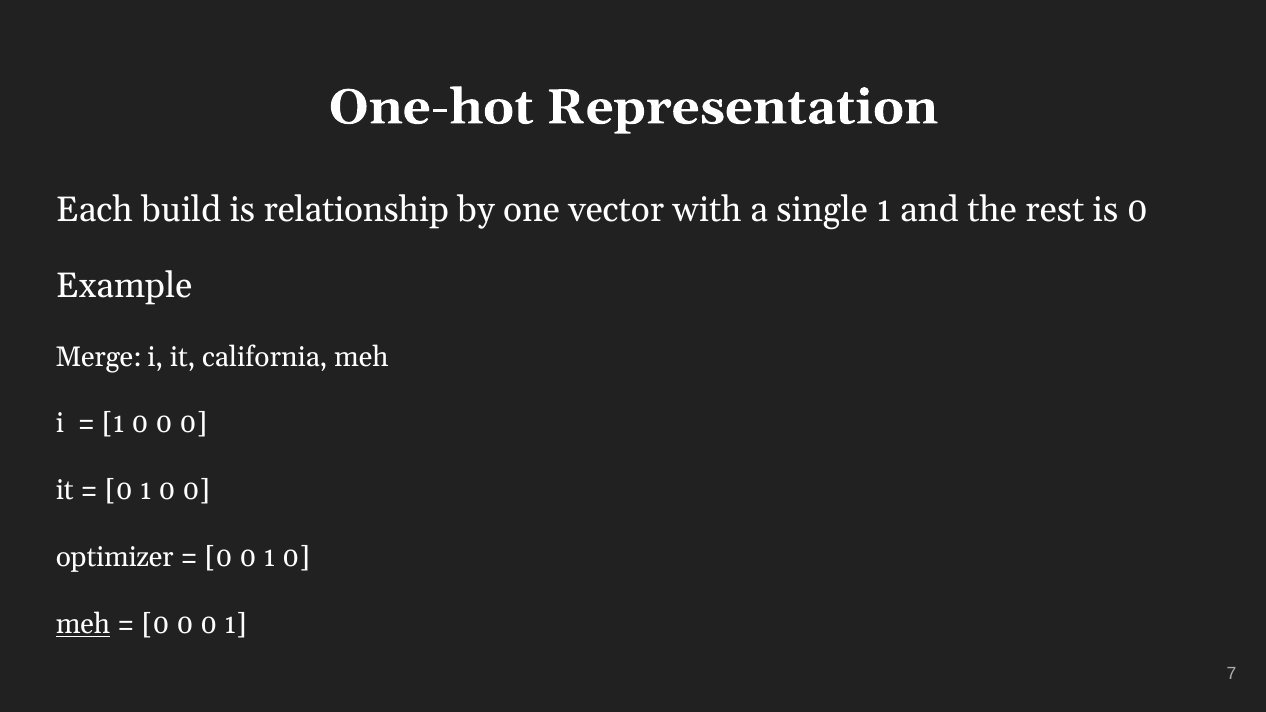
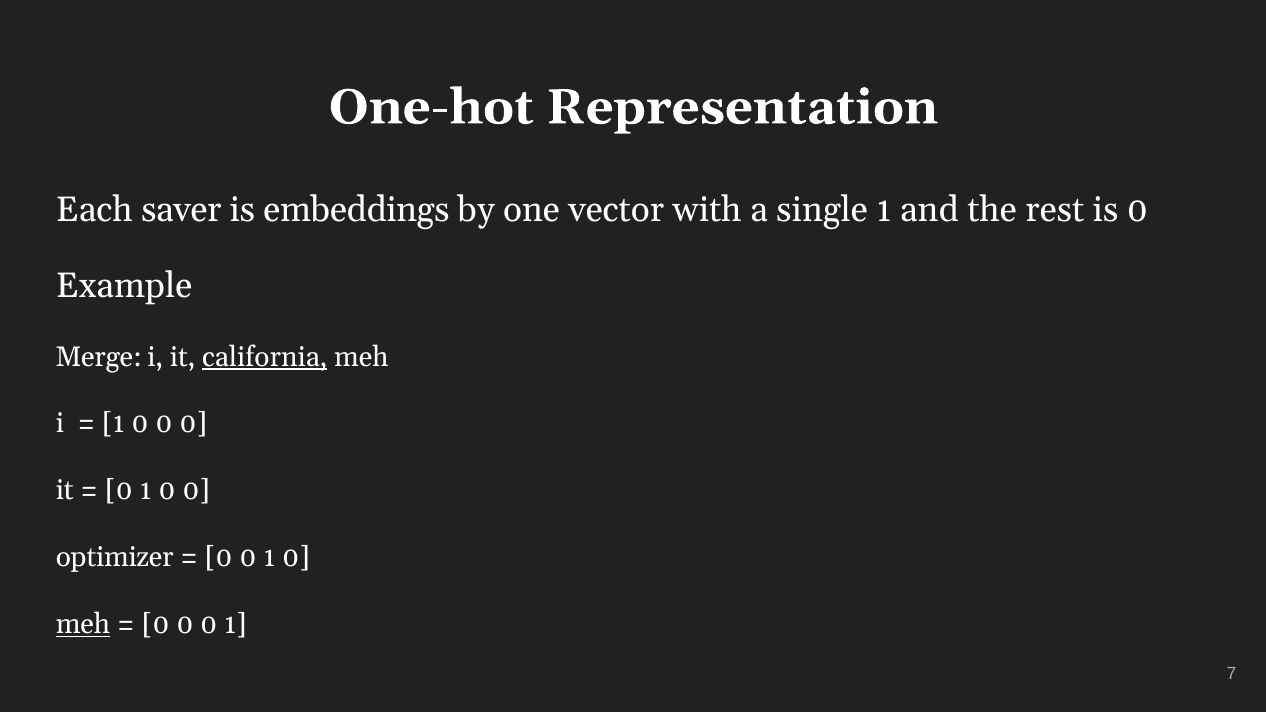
build: build -> saver (181, 210)
relationship: relationship -> embeddings (356, 210)
california underline: none -> present (265, 357)
